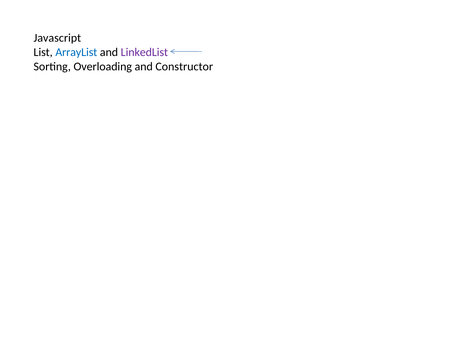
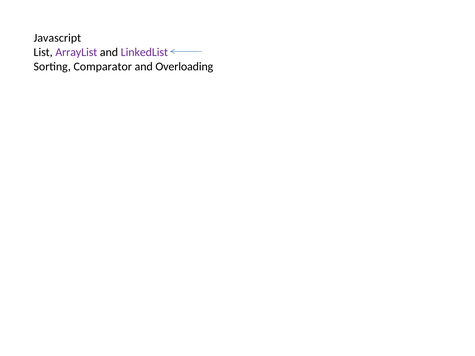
ArrayList colour: blue -> purple (76, 52)
Overloading: Overloading -> Comparator (103, 66)
Constructor: Constructor -> Overloading (184, 66)
